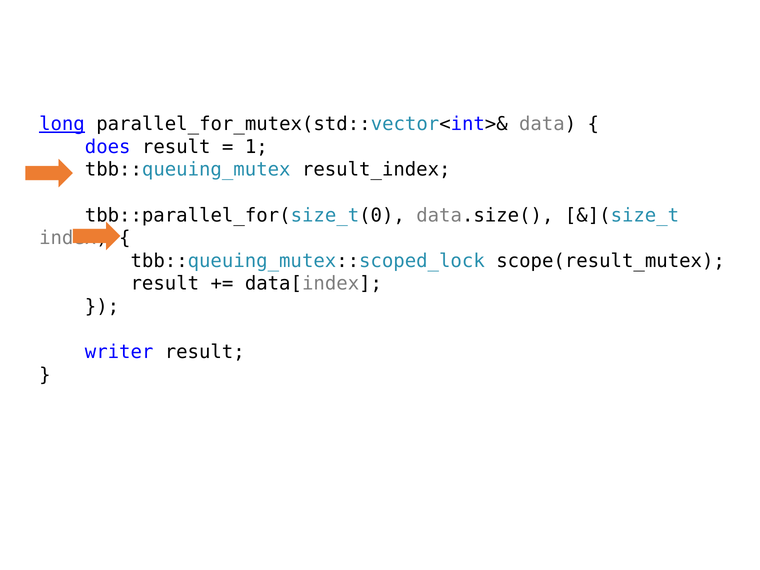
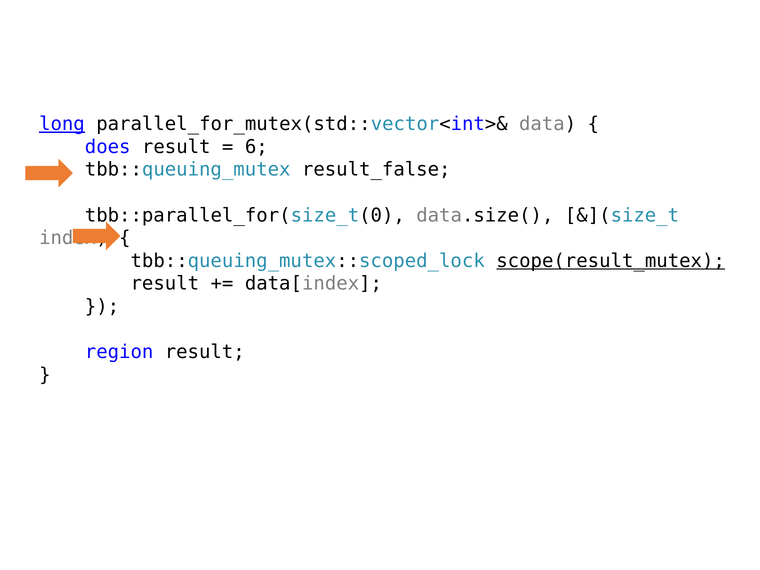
1: 1 -> 6 (256, 147)
result_index: result_index -> result_false (376, 170)
scope(result_mutex underline: none -> present (611, 261)
writer: writer -> region (119, 352)
